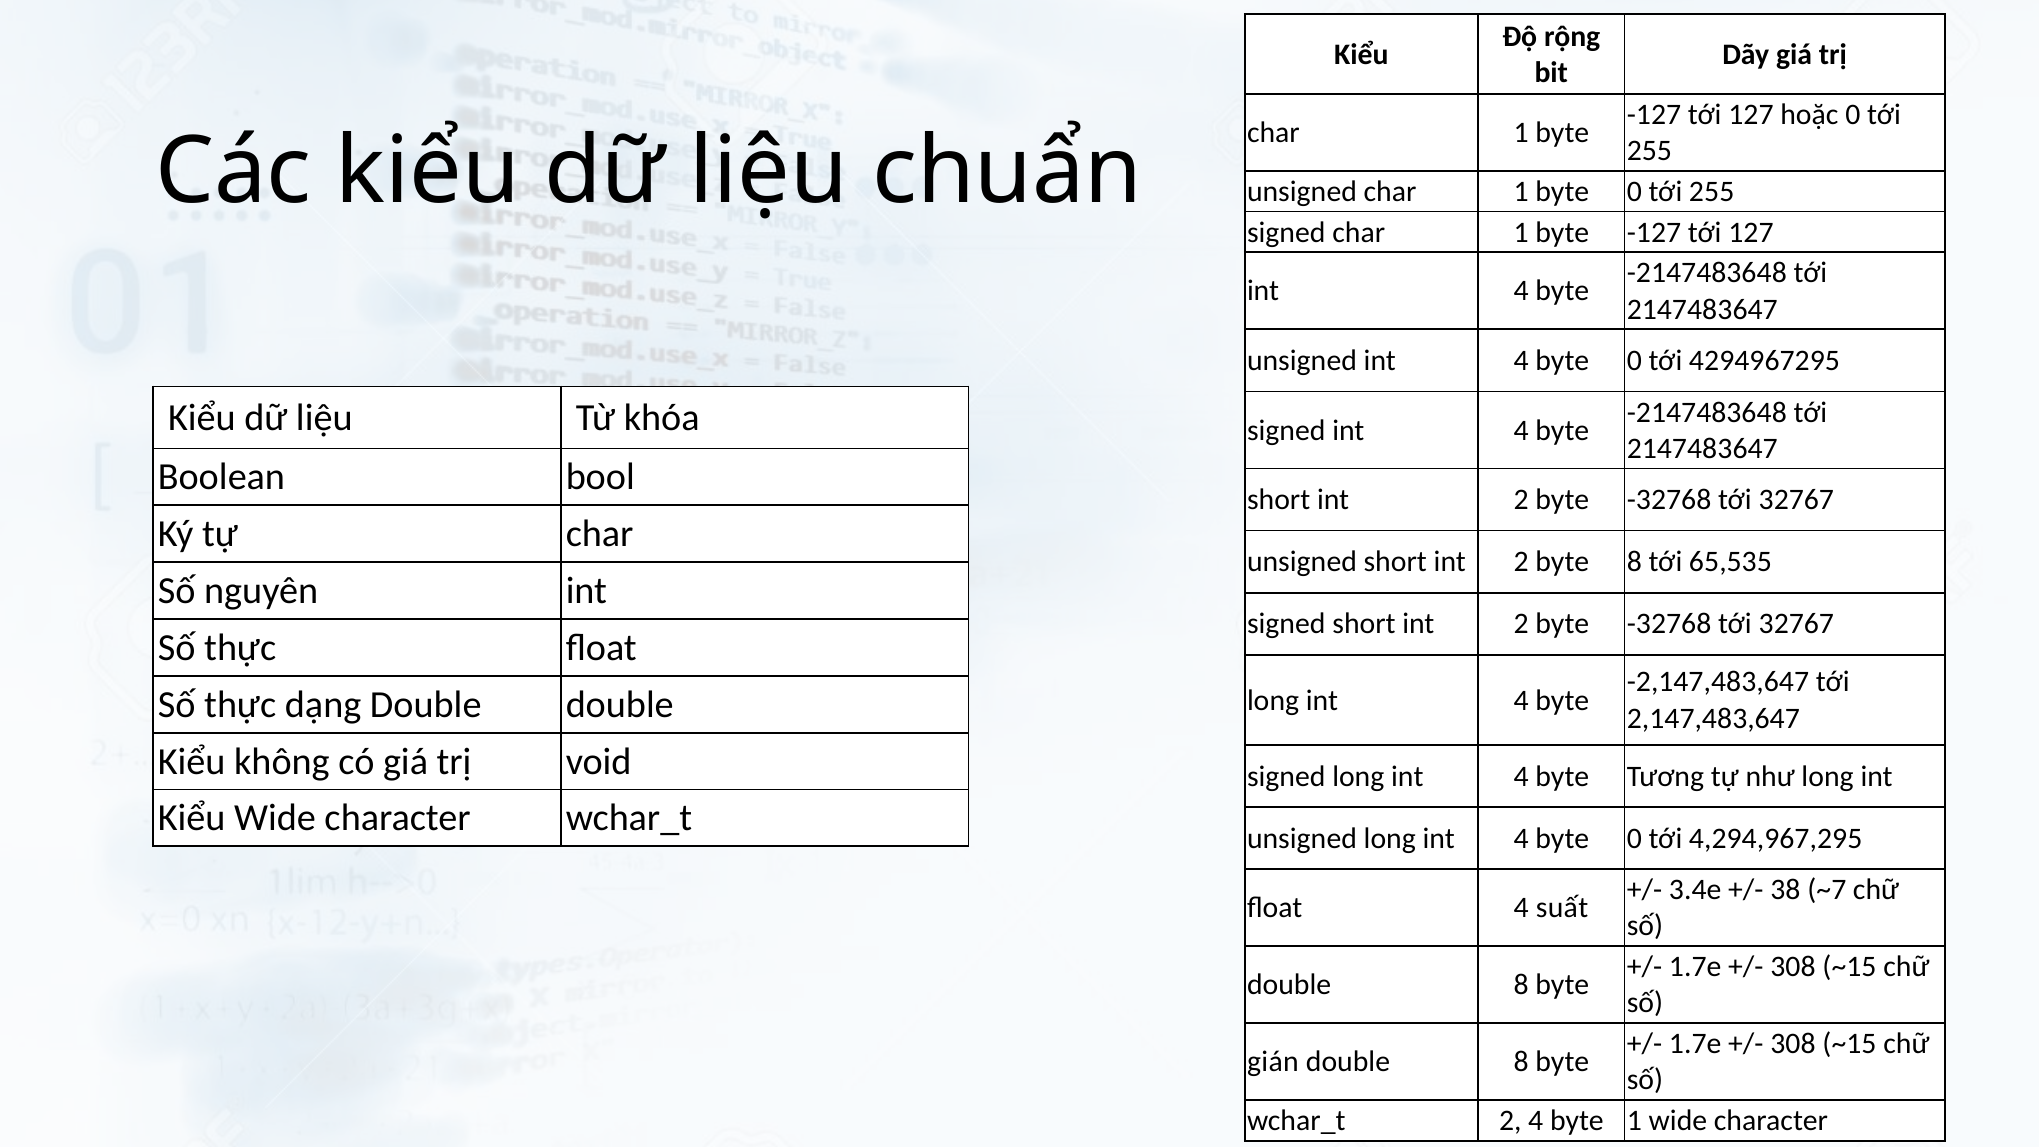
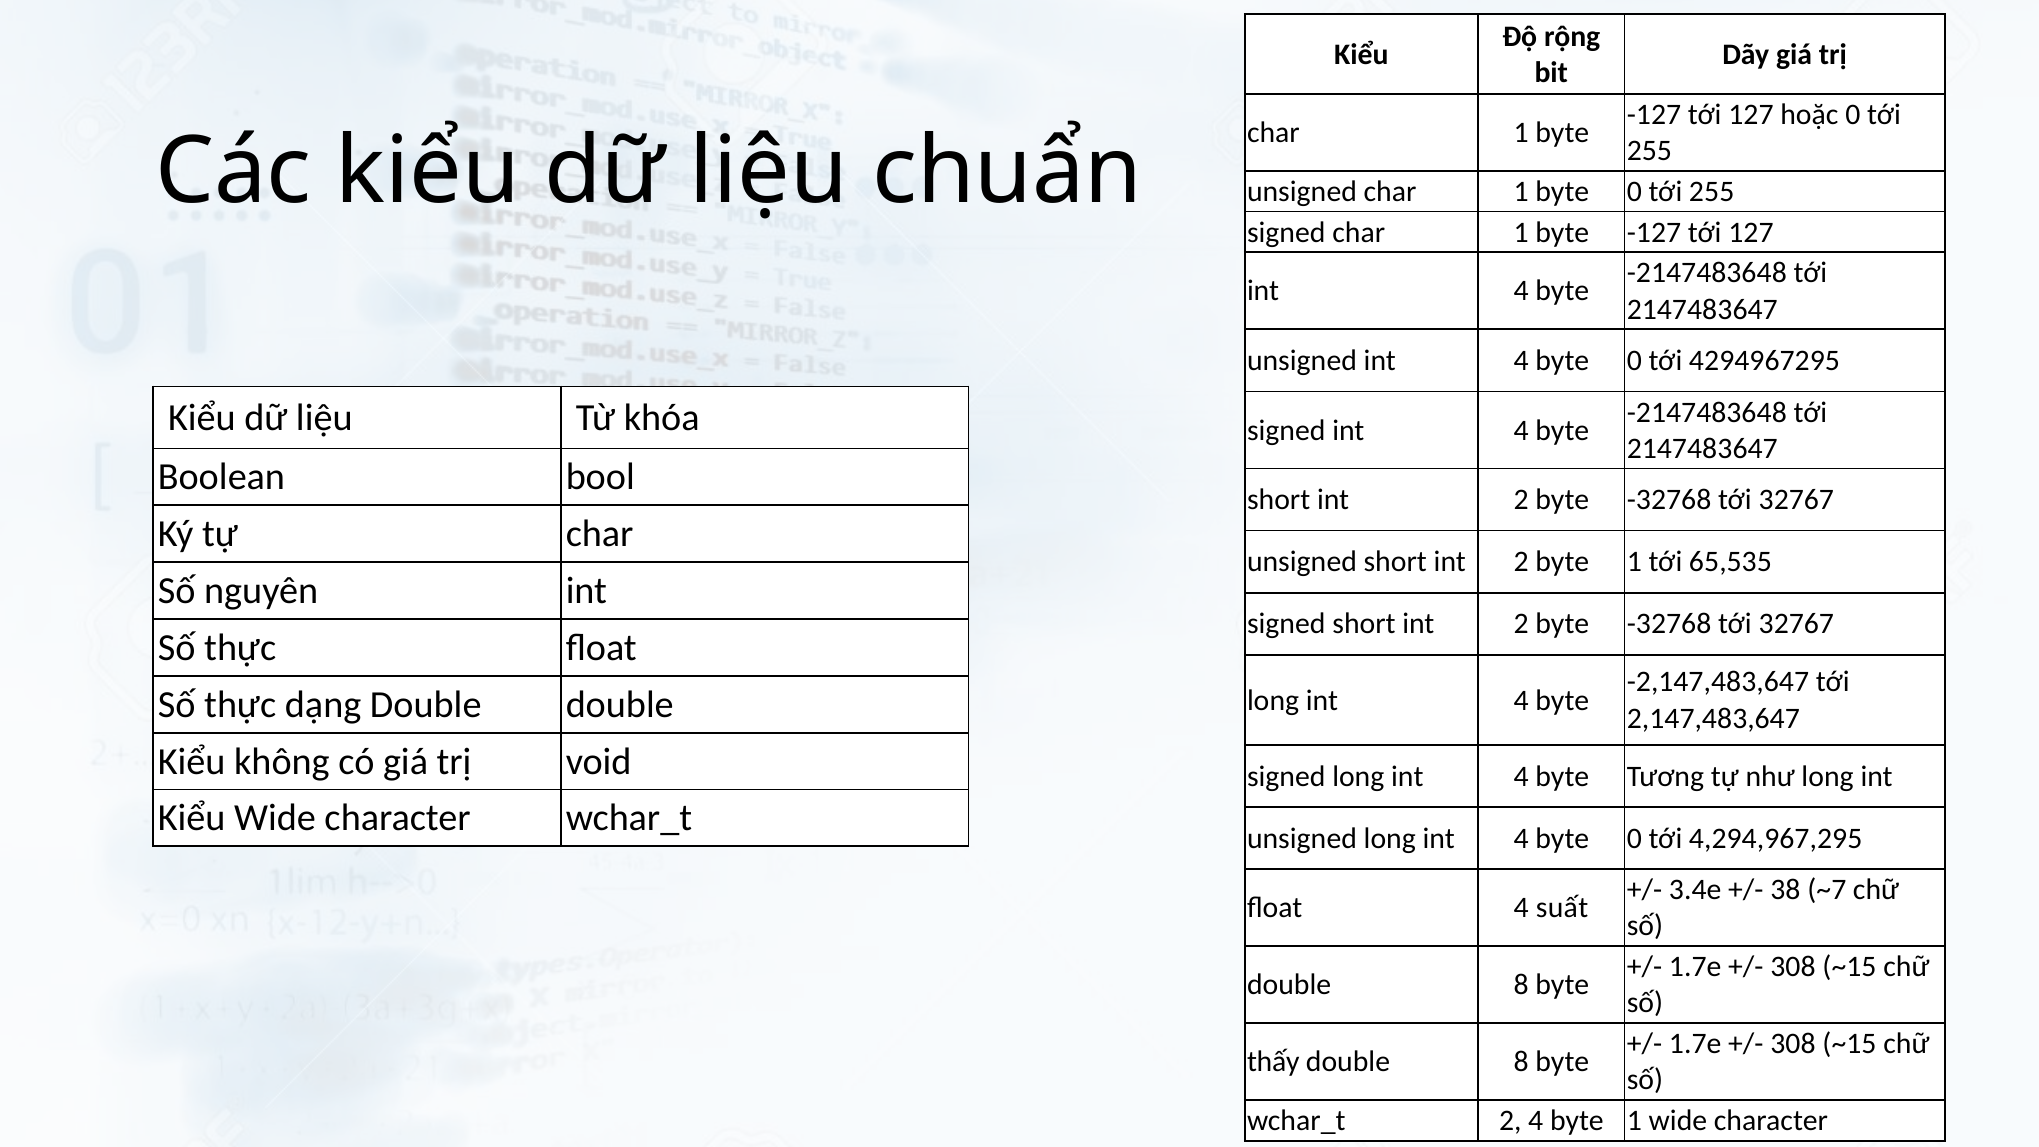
2 byte 8: 8 -> 1 (1634, 562)
gián: gián -> thấy (1273, 1062)
